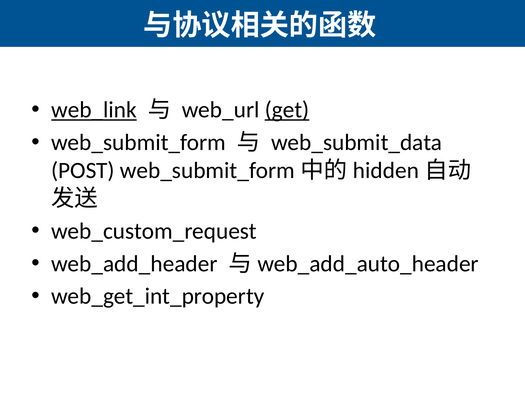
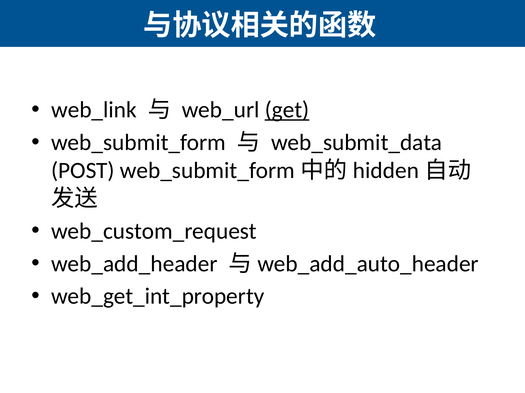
web_link underline: present -> none (94, 110)
